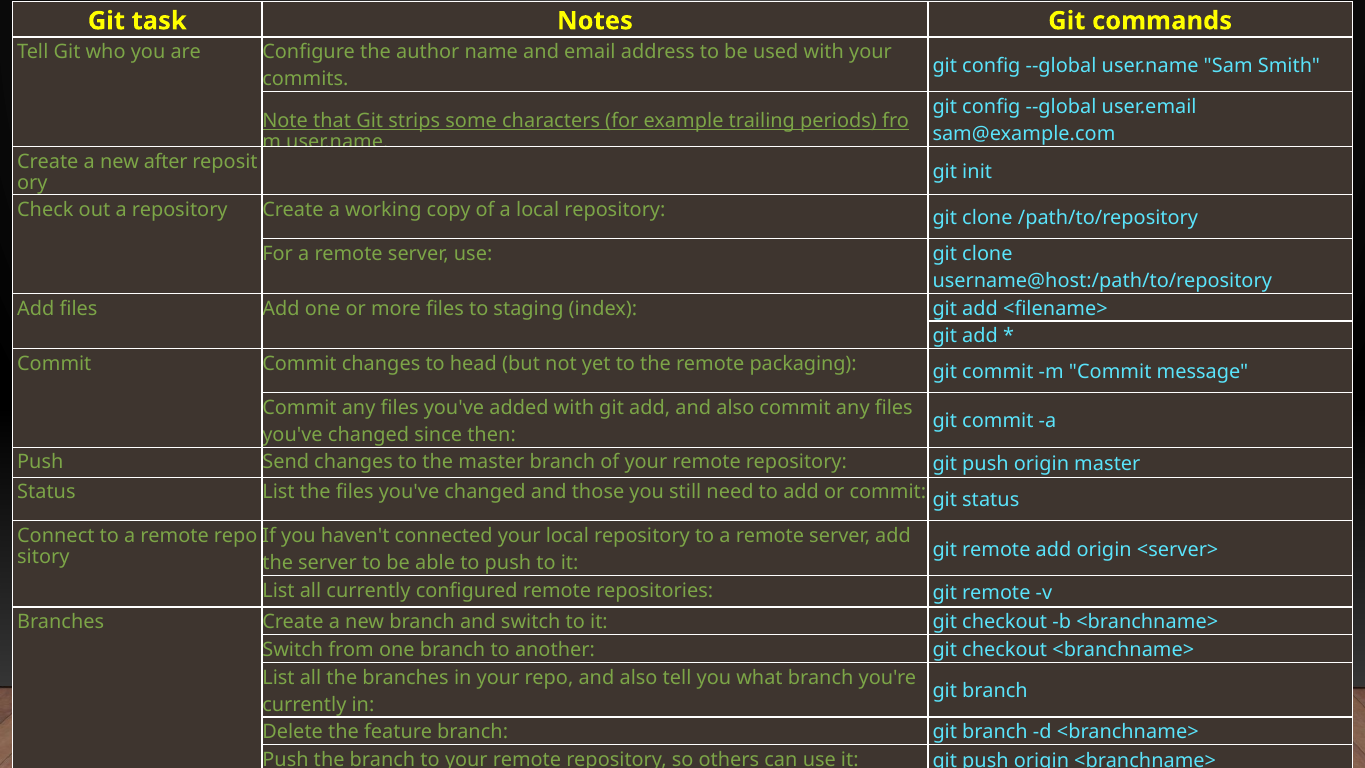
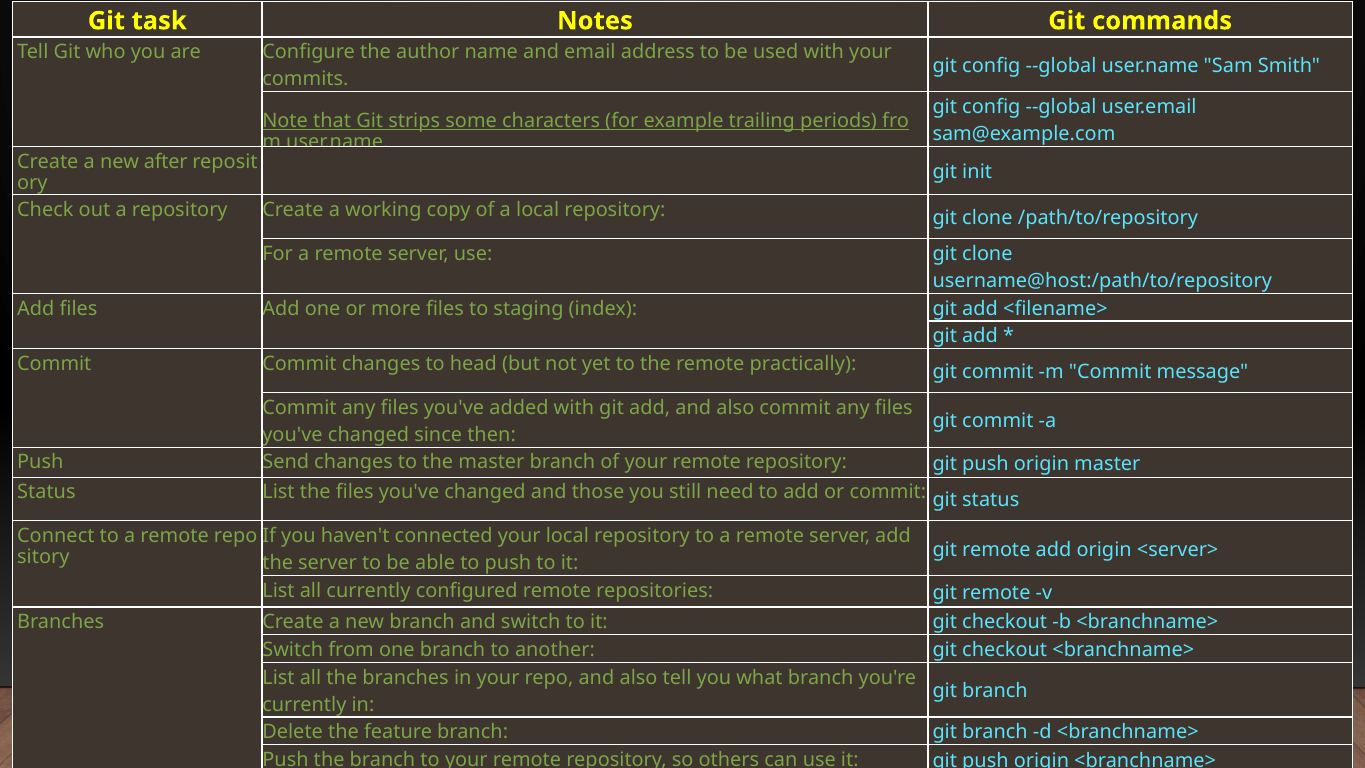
packaging: packaging -> practically (803, 364)
